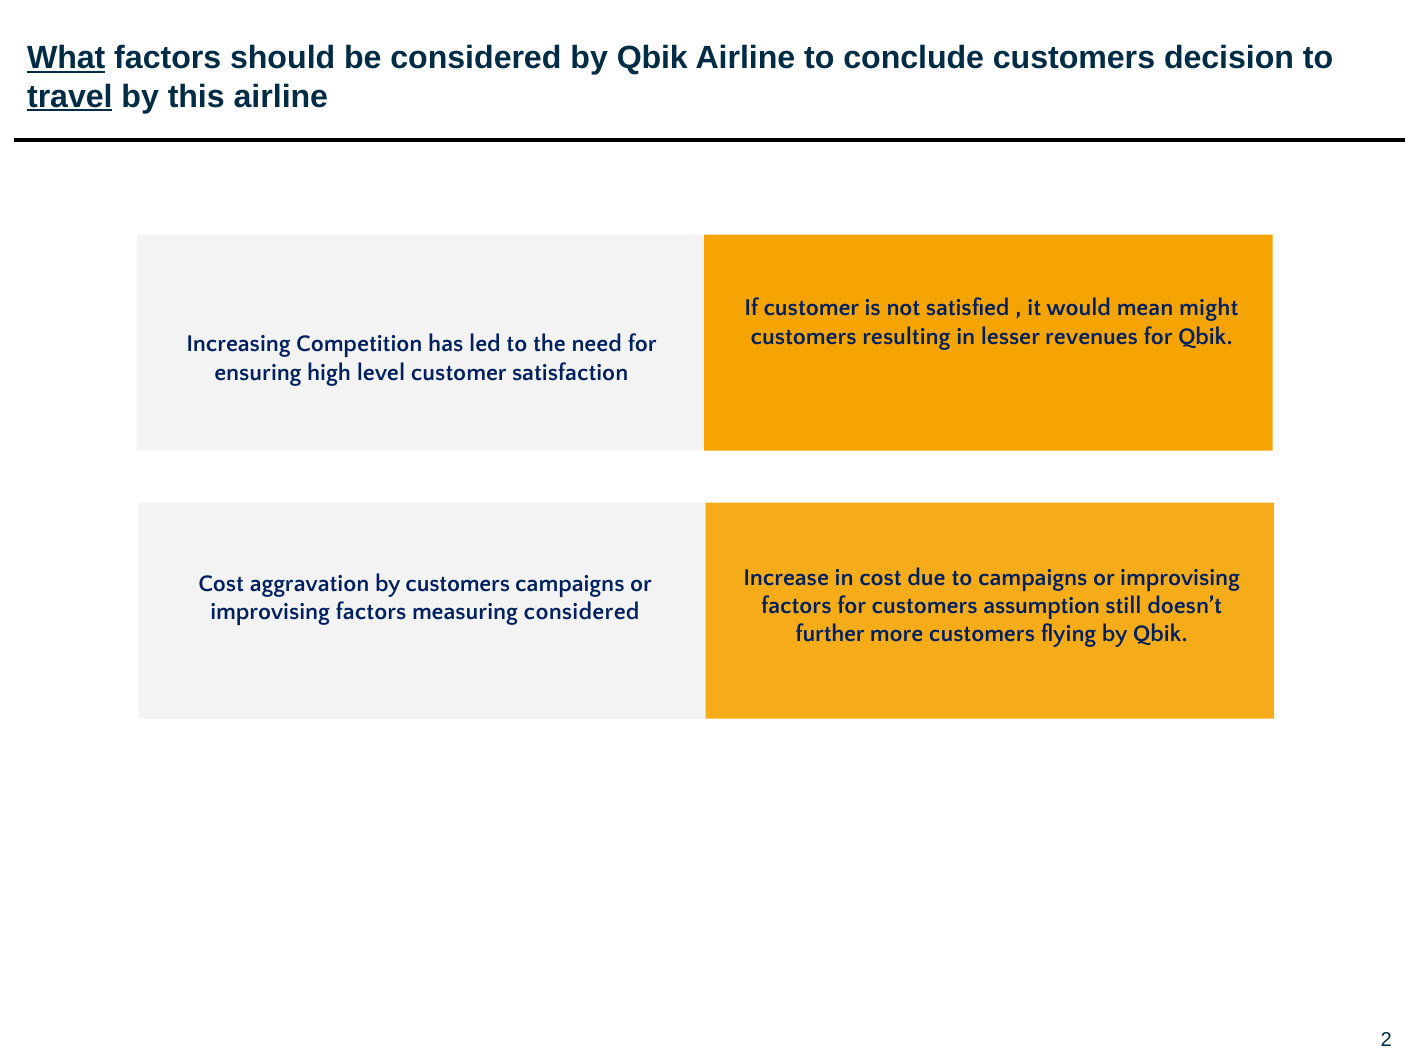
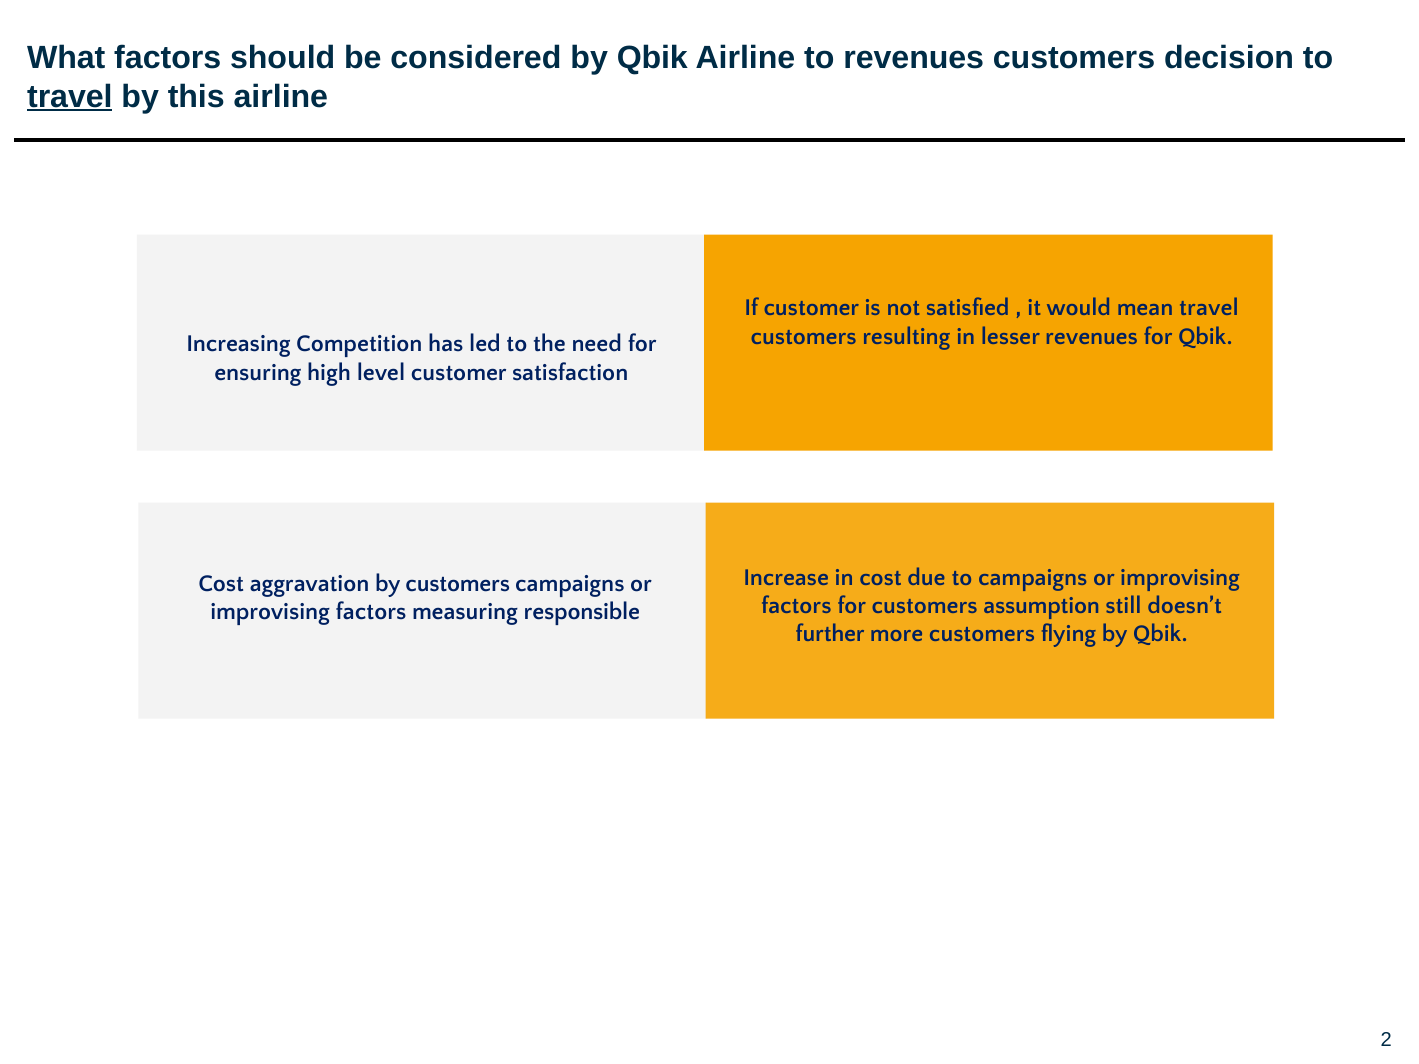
What underline: present -> none (66, 58)
to conclude: conclude -> revenues (914, 58)
mean might: might -> travel (1209, 308)
measuring considered: considered -> responsible (582, 612)
